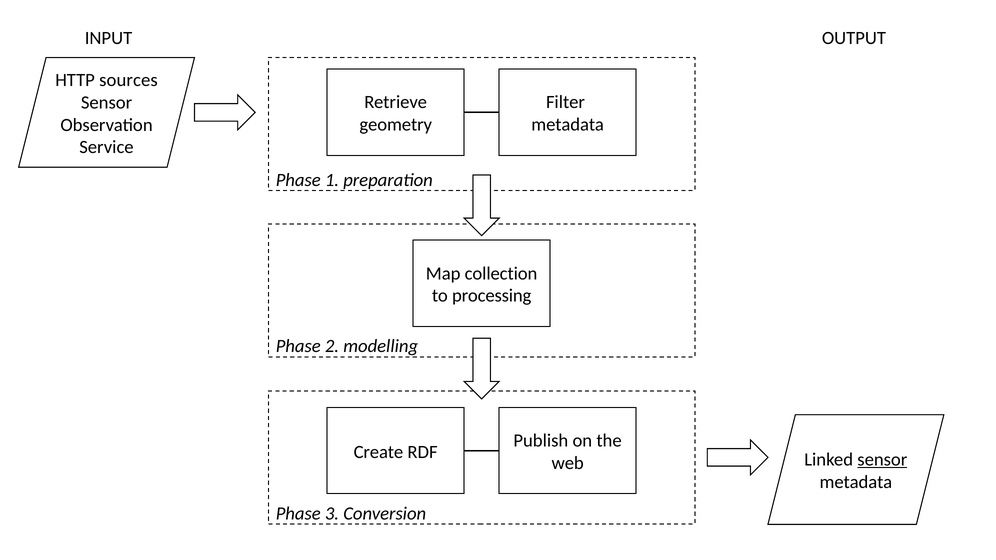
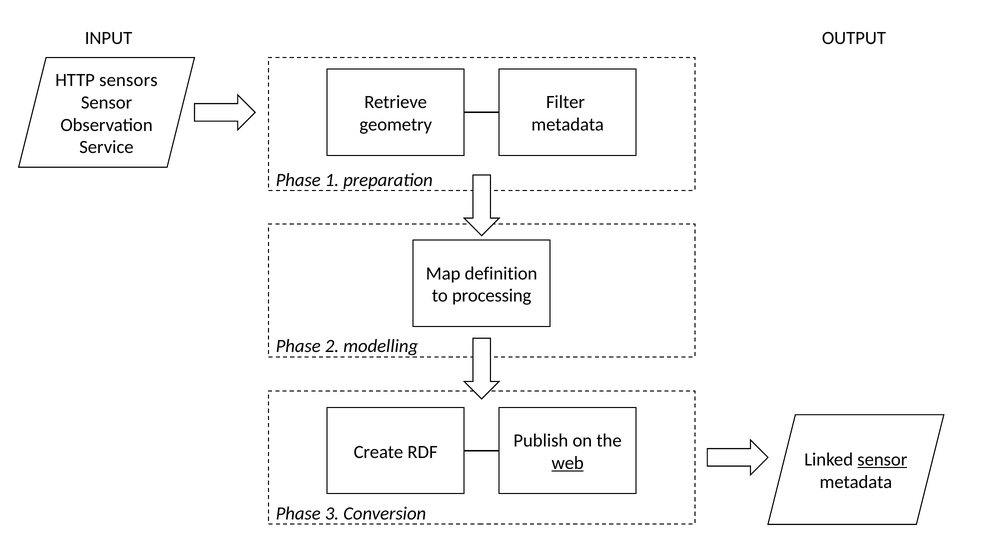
sources: sources -> sensors (128, 80)
collection: collection -> definition (501, 274)
web underline: none -> present (568, 463)
